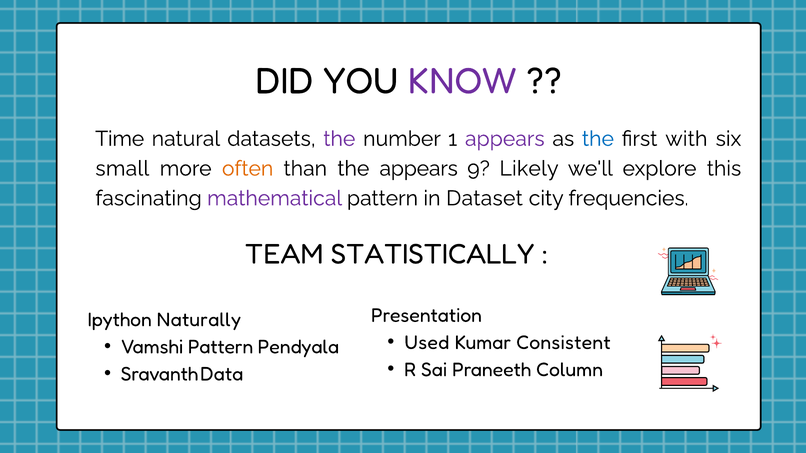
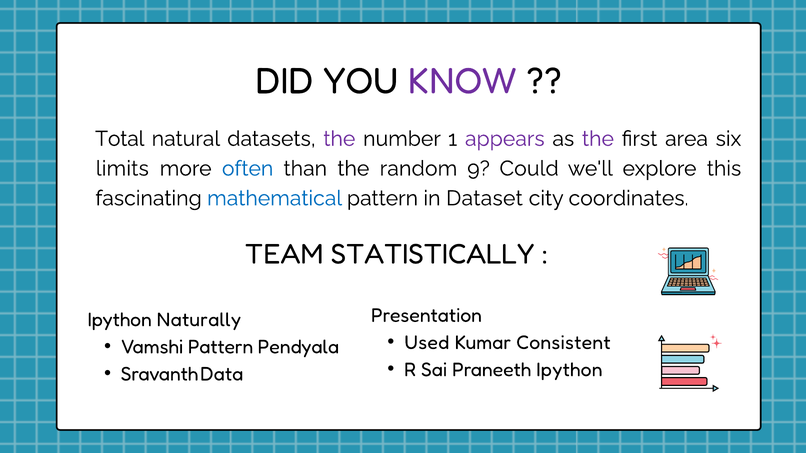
Time: Time -> Total (120, 139)
the colour: blue -> purple (598, 139)
with: with -> area (687, 139)
small: small -> limits (122, 169)
often colour: orange -> blue (248, 169)
the appears: appears -> random (418, 169)
Likely: Likely -> Could (529, 169)
mathematical colour: purple -> blue (275, 198)
frequencies: frequencies -> coordinates (629, 198)
Praneeth Column: Column -> Ipython (569, 370)
